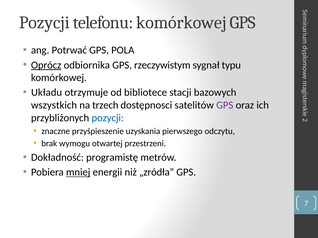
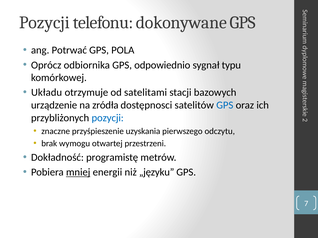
telefonu komórkowej: komórkowej -> dokonywane (181, 23)
Oprócz underline: present -> none (46, 65)
rzeczywistym: rzeczywistym -> odpowiednio (162, 65)
bibliotece: bibliotece -> satelitami (146, 93)
wszystkich: wszystkich -> urządzenie (54, 105)
trzech: trzech -> zródła (105, 105)
GPS colour: purple -> blue (225, 105)
„zródła: „zródła -> „języku (157, 173)
